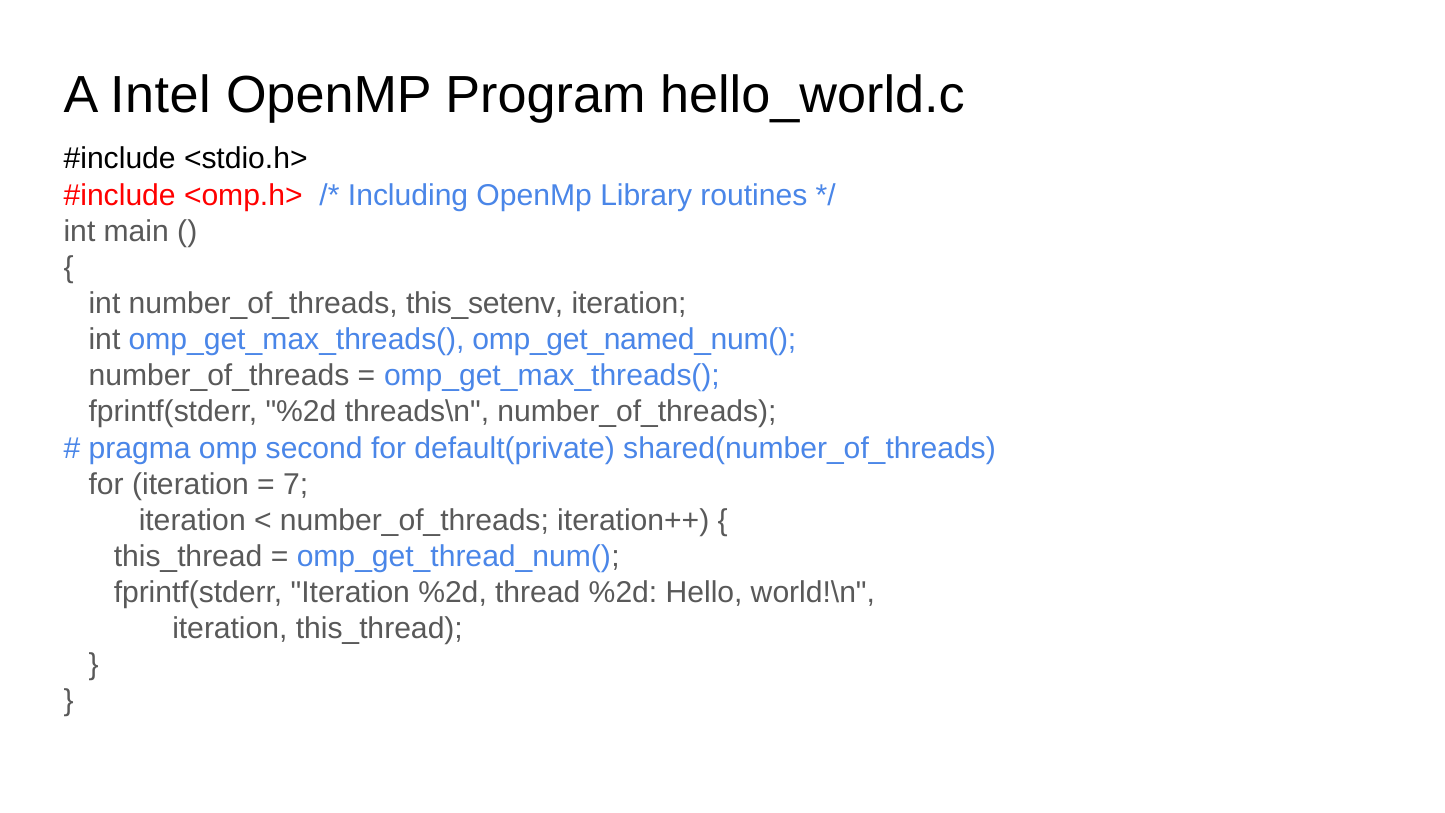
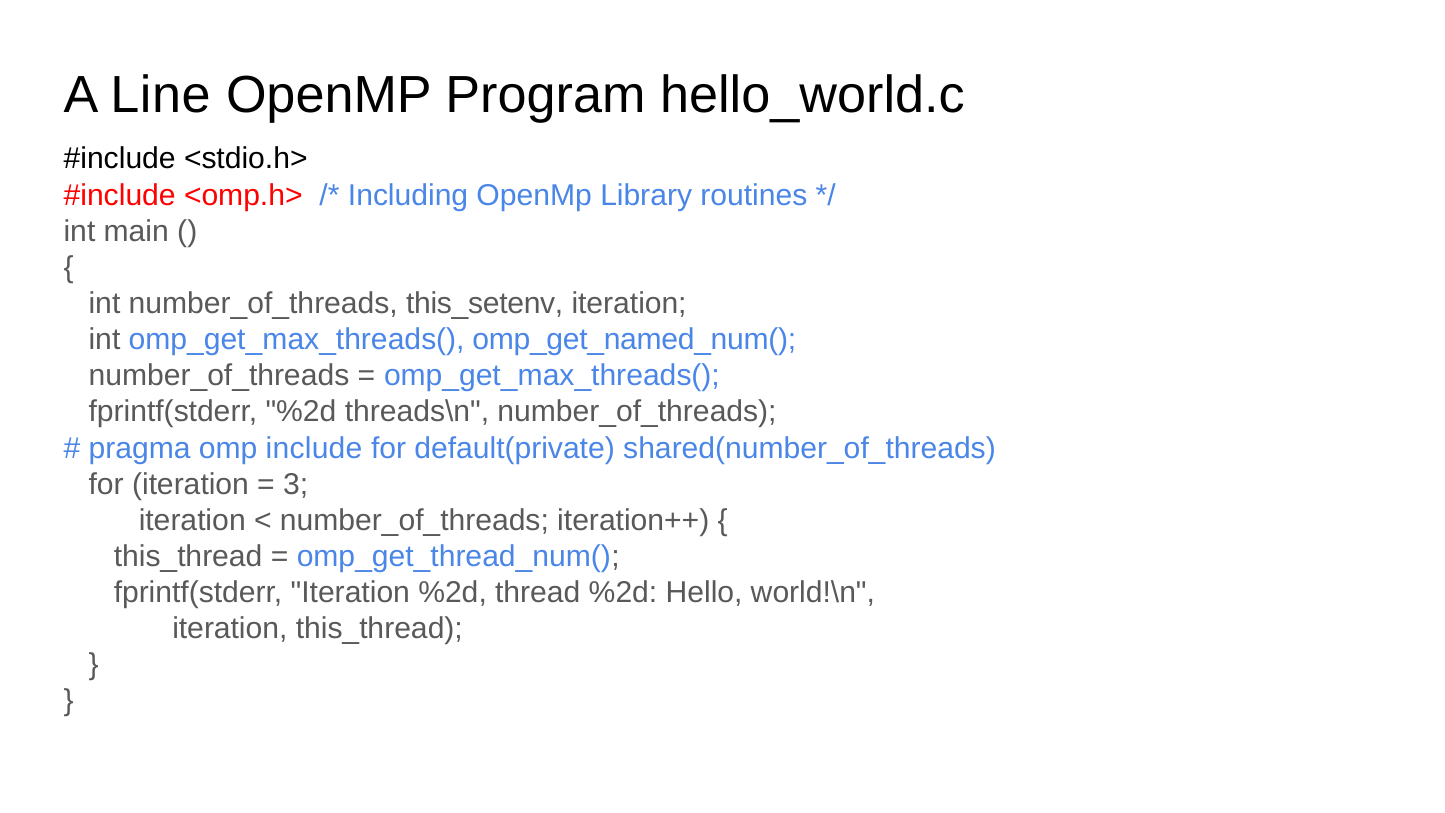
Intel: Intel -> Line (160, 95)
second: second -> include (314, 448)
7: 7 -> 3 (296, 484)
